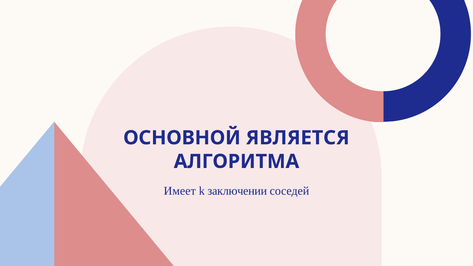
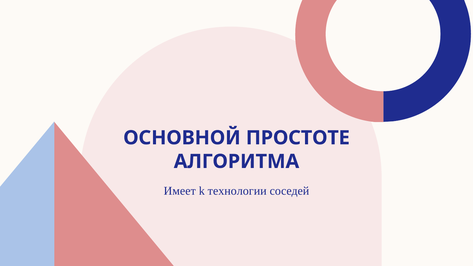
ЯВЛЯЕТСЯ: ЯВЛЯЕТСЯ -> ПРОСТОТЕ (298, 138)
заключении: заключении -> технологии (237, 191)
